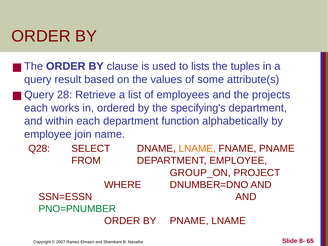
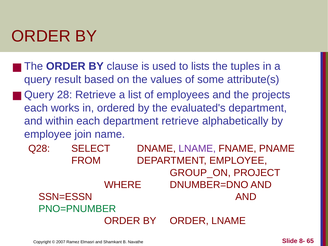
specifying's: specifying's -> evaluated's (198, 108)
department function: function -> retrieve (180, 121)
LNAME colour: orange -> purple (197, 149)
BY PNAME: PNAME -> ORDER (189, 221)
